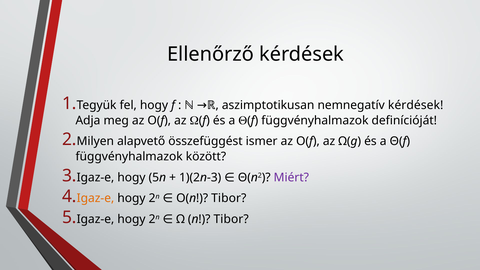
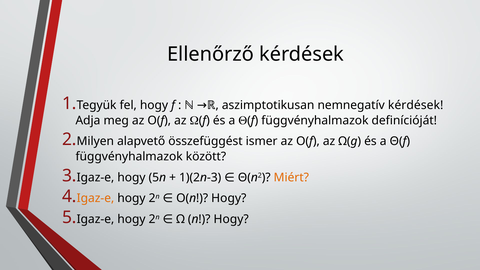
Miért colour: purple -> orange (291, 177)
Tibor: Tibor -> Hogy (229, 198)
Tibor: Tibor -> Hogy (231, 219)
